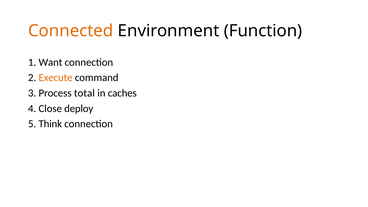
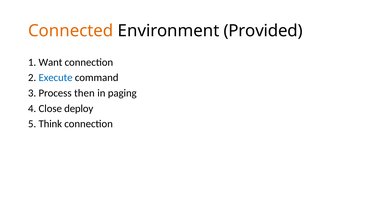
Function: Function -> Provided (263, 31)
Execute colour: orange -> blue (56, 78)
total: total -> then (84, 93)
caches: caches -> paging (122, 93)
